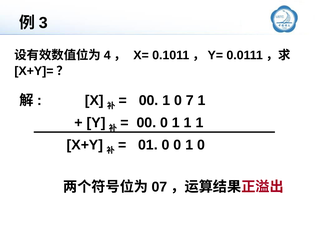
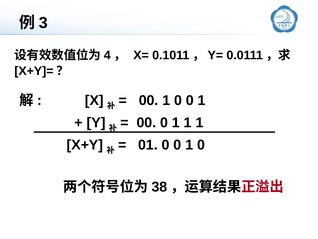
1 0 7: 7 -> 0 (190, 100)
07: 07 -> 38 (159, 186)
